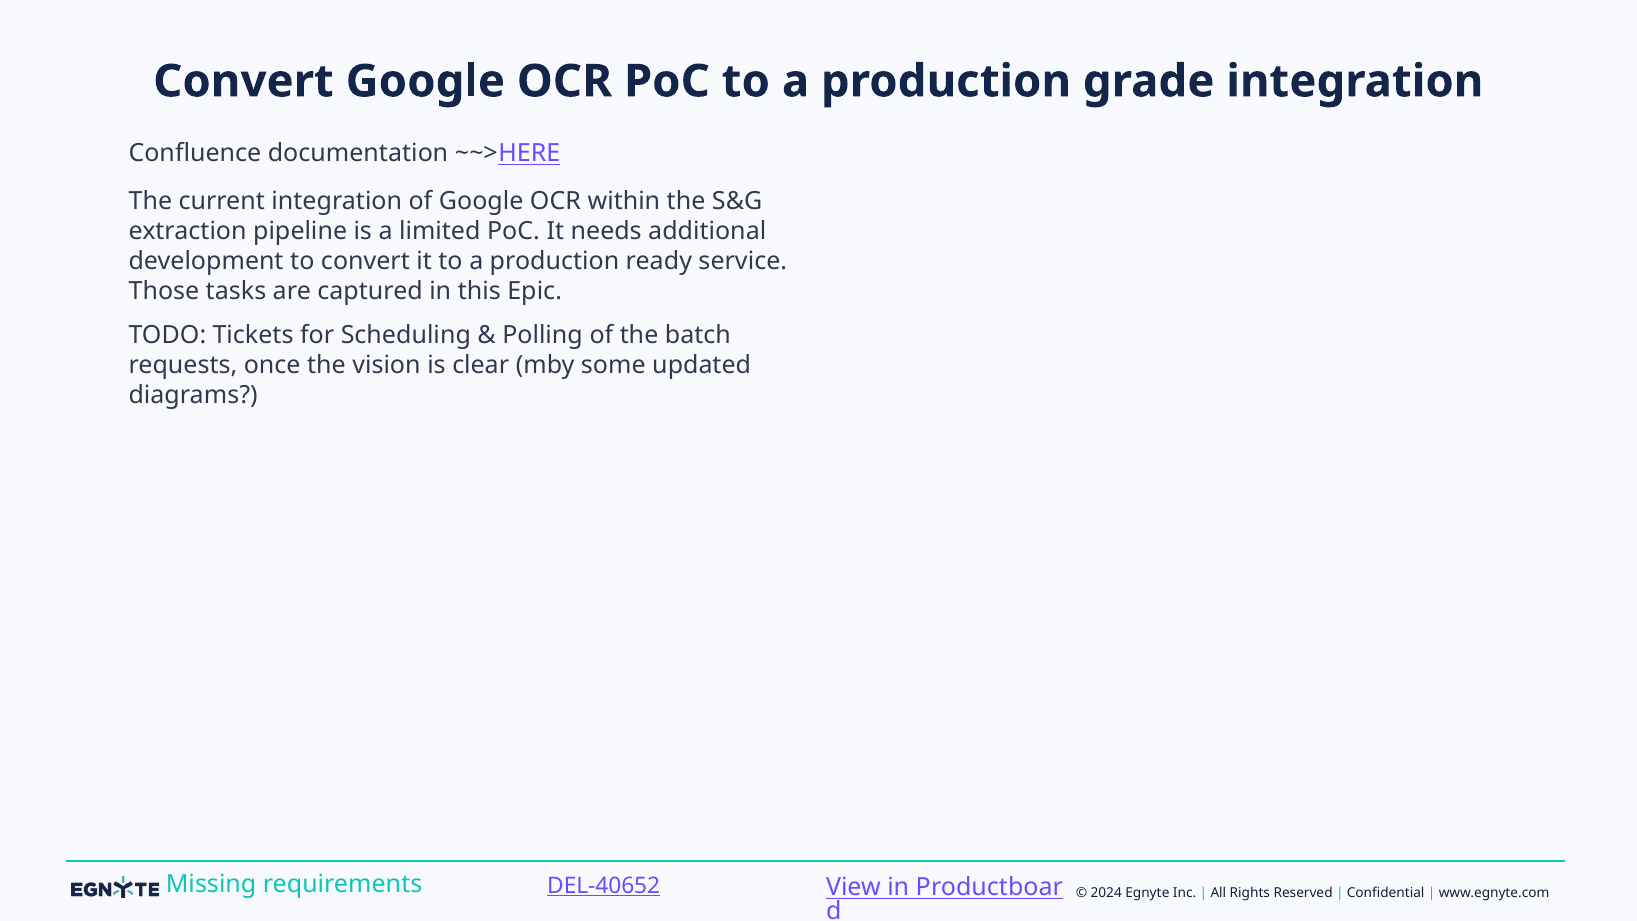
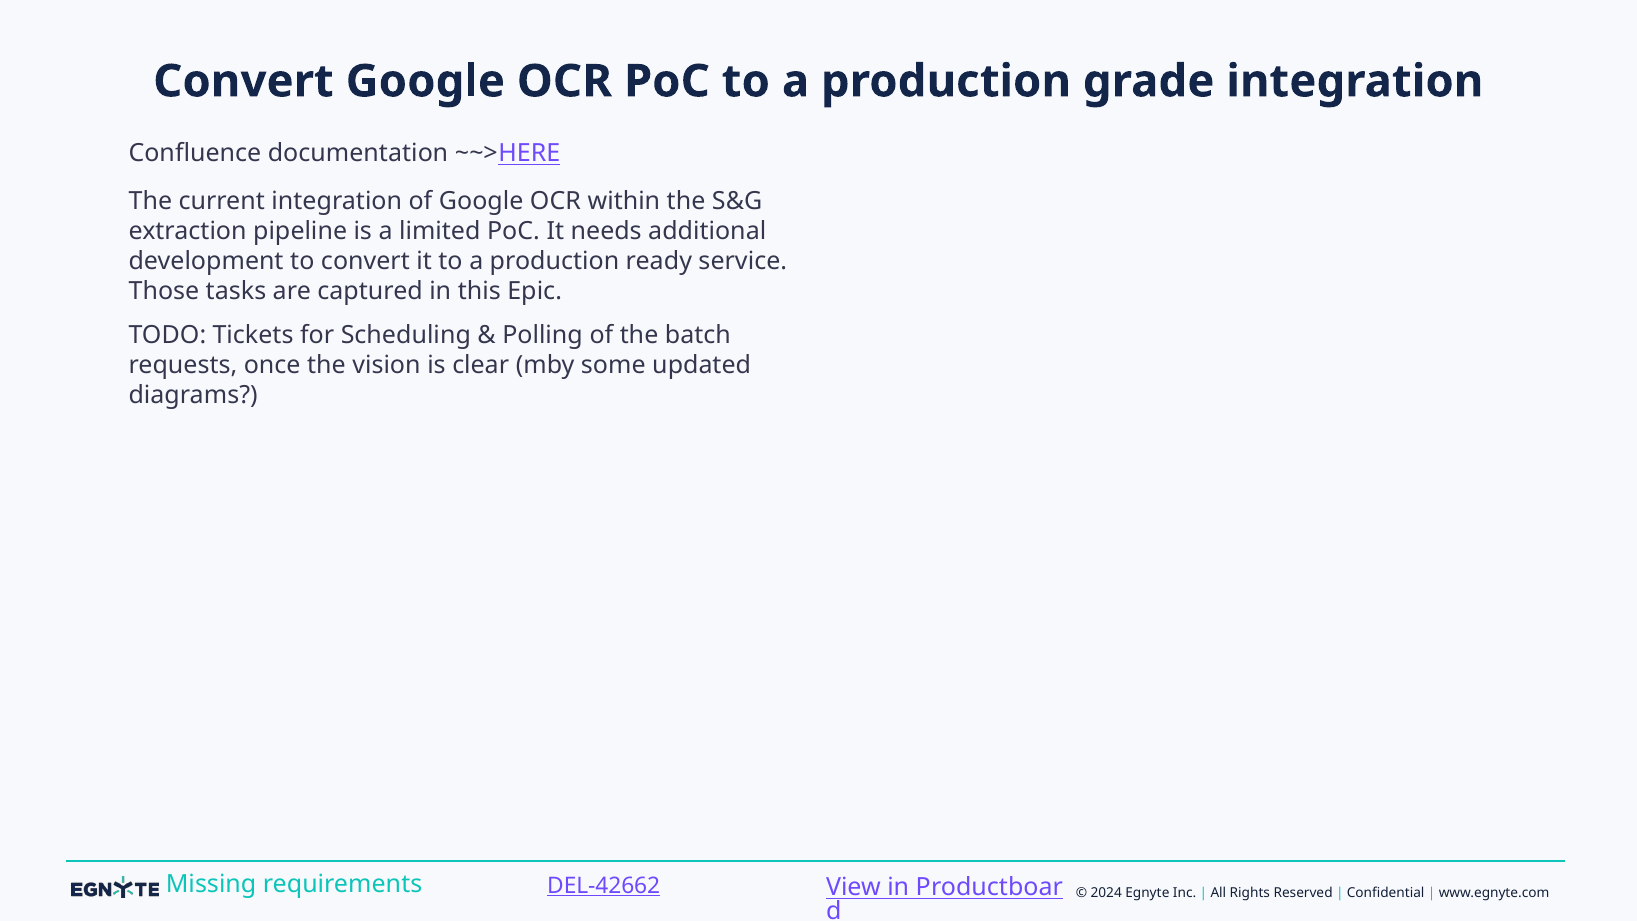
DEL-40652: DEL-40652 -> DEL-42662 (604, 885)
